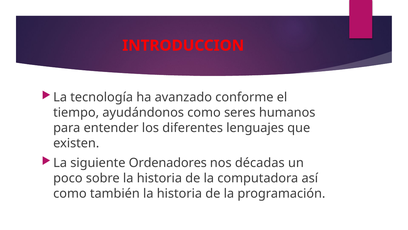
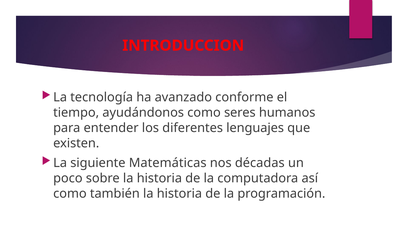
Ordenadores: Ordenadores -> Matemáticas (168, 163)
